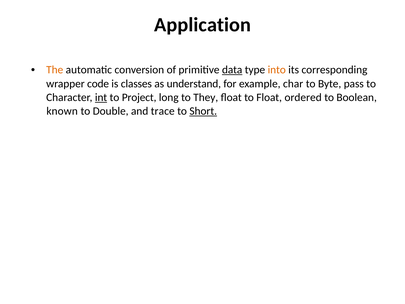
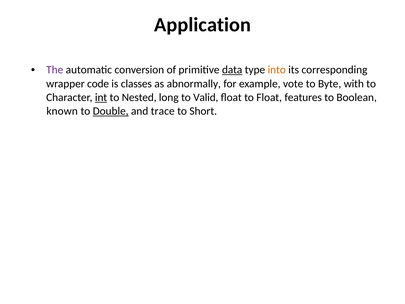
The colour: orange -> purple (55, 70)
understand: understand -> abnormally (194, 84)
char: char -> vote (293, 84)
pass: pass -> with (354, 84)
Project: Project -> Nested (139, 97)
They: They -> Valid (206, 97)
ordered: ordered -> features (303, 97)
Double underline: none -> present (111, 111)
Short underline: present -> none (203, 111)
